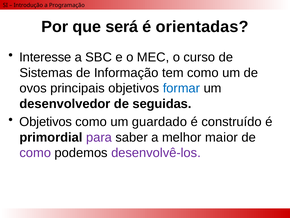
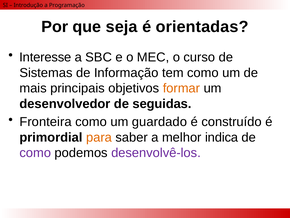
será: será -> seja (122, 27)
ovos: ovos -> mais (33, 88)
formar colour: blue -> orange (181, 88)
Objetivos: Objetivos -> Fronteira (46, 122)
para colour: purple -> orange (99, 137)
maior: maior -> indica (222, 137)
